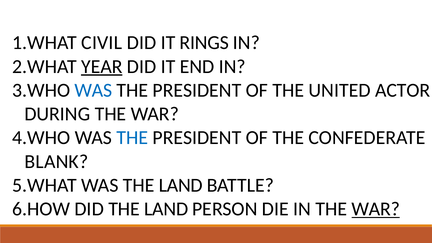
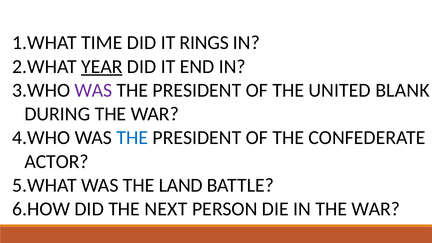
CIVIL: CIVIL -> TIME (102, 43)
WAS colour: blue -> purple (93, 90)
ACTOR: ACTOR -> BLANK (403, 90)
BLANK: BLANK -> ACTOR (57, 161)
DID THE LAND: LAND -> NEXT (166, 209)
WAR underline: present -> none (376, 209)
